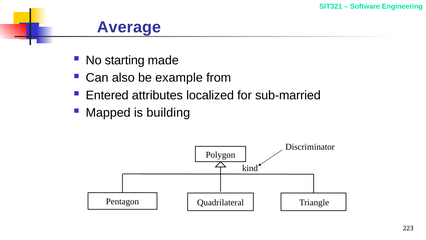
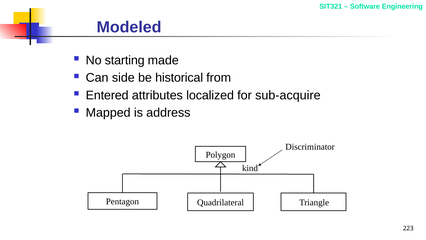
Average: Average -> Modeled (129, 27)
also: also -> side (123, 78)
example: example -> historical (179, 78)
sub-married: sub-married -> sub-acquire (288, 95)
building: building -> address (168, 113)
